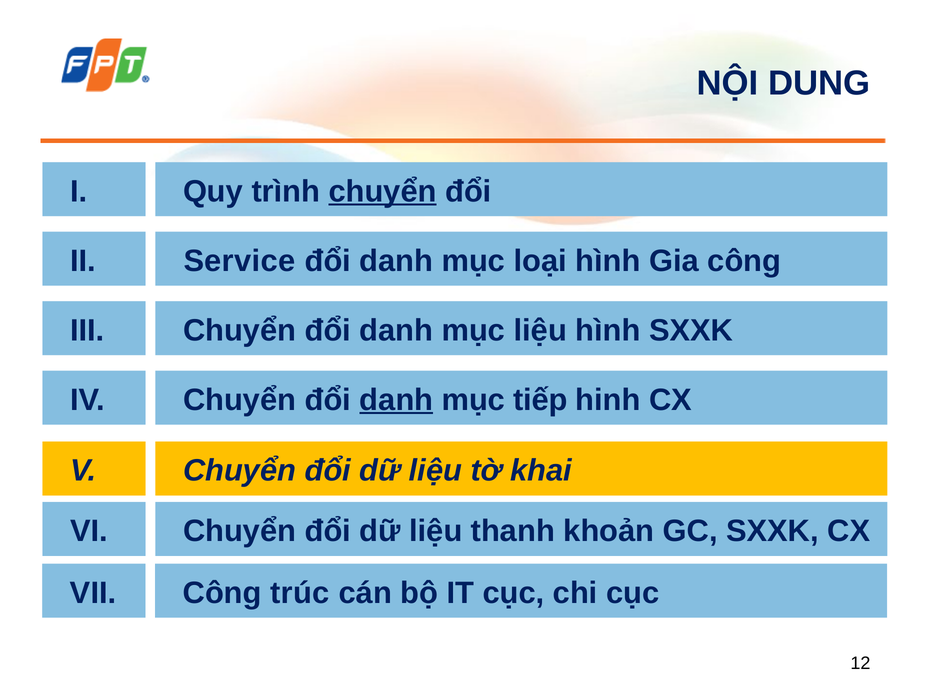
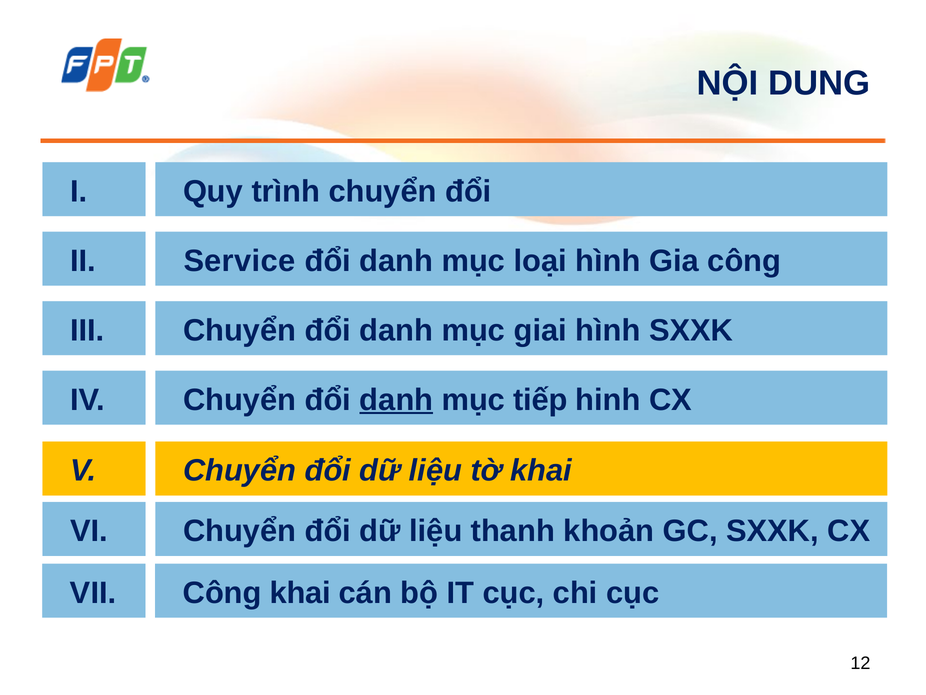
chuyển underline: present -> none (383, 191)
mục liệu: liệu -> giai (540, 330)
Công trúc: trúc -> khai (300, 592)
